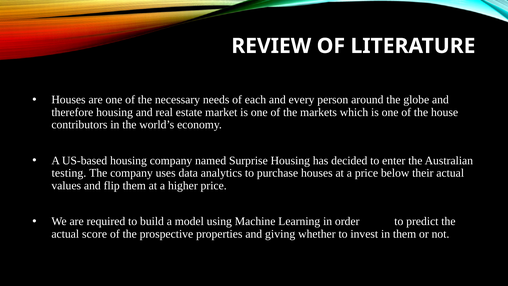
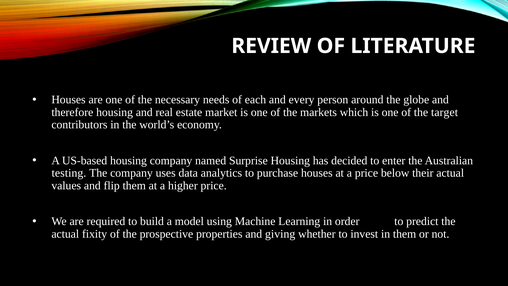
house: house -> target (444, 112)
score: score -> fixity (95, 234)
